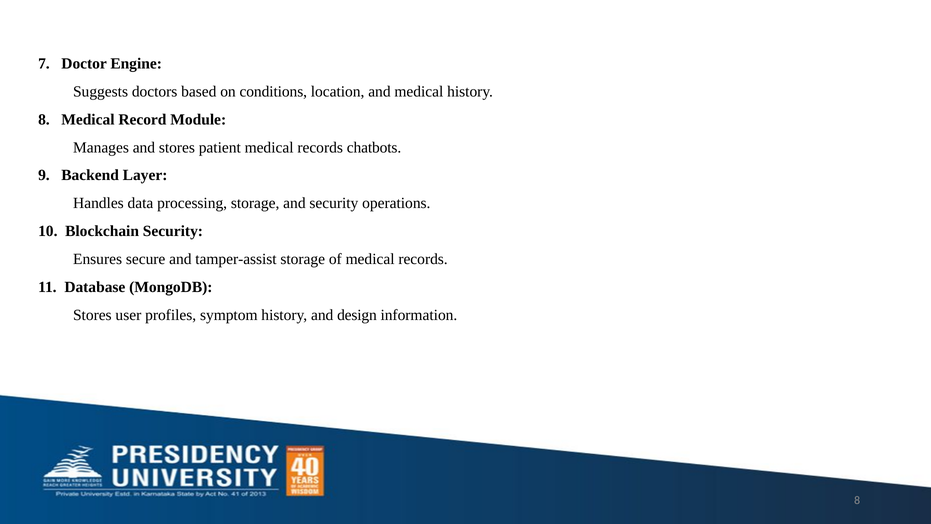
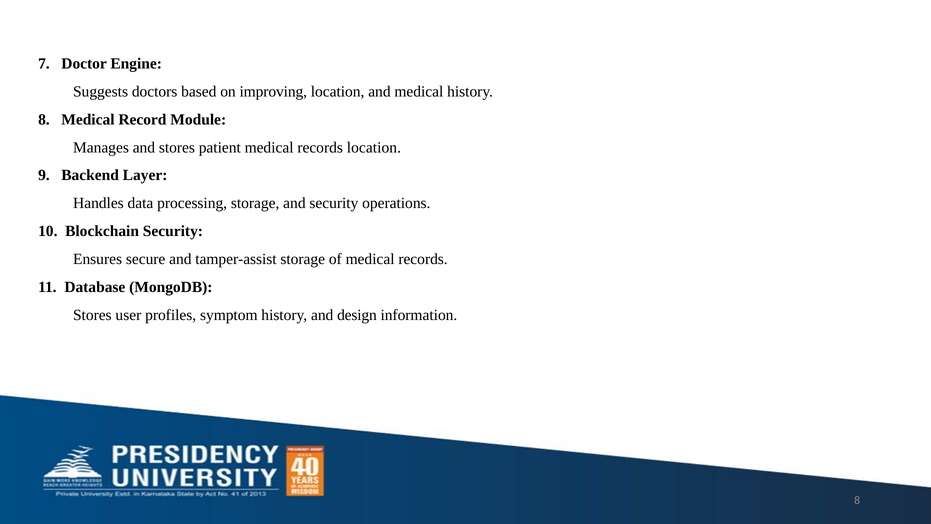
conditions: conditions -> improving (273, 92)
records chatbots: chatbots -> location (374, 147)
